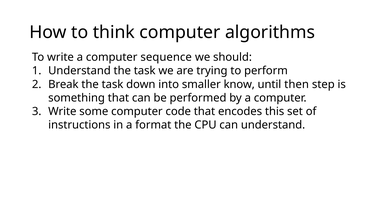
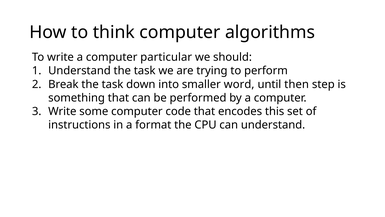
sequence: sequence -> particular (166, 57)
know: know -> word (239, 84)
